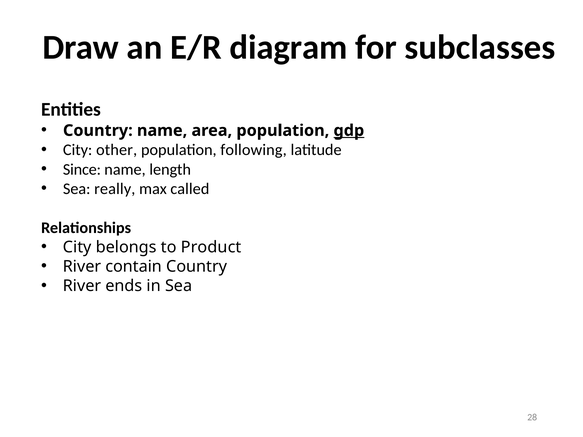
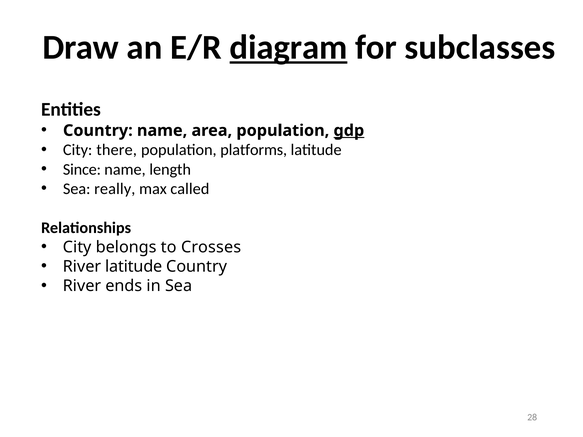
diagram underline: none -> present (289, 48)
other: other -> there (117, 150)
following: following -> platforms (254, 150)
Product: Product -> Crosses (211, 247)
River contain: contain -> latitude (134, 267)
